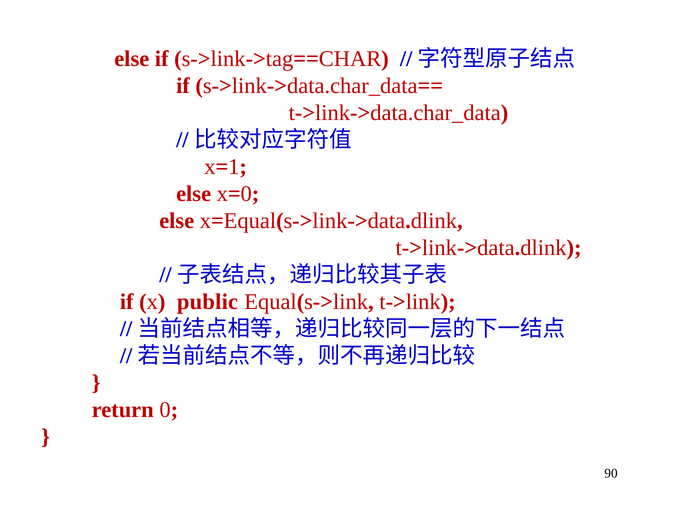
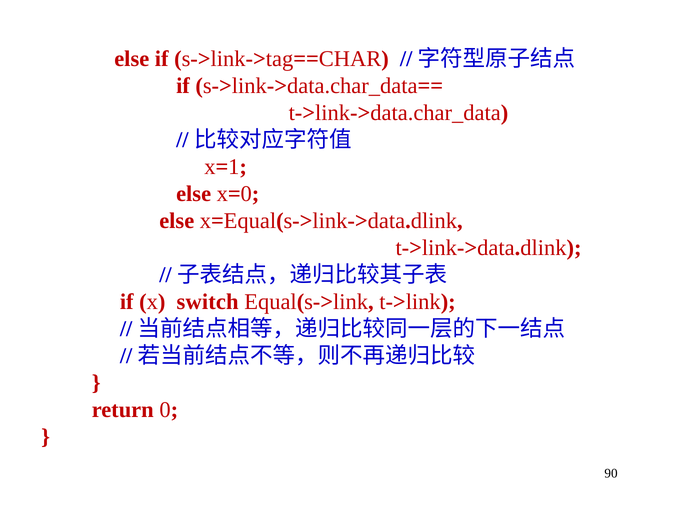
public: public -> switch (208, 302)
